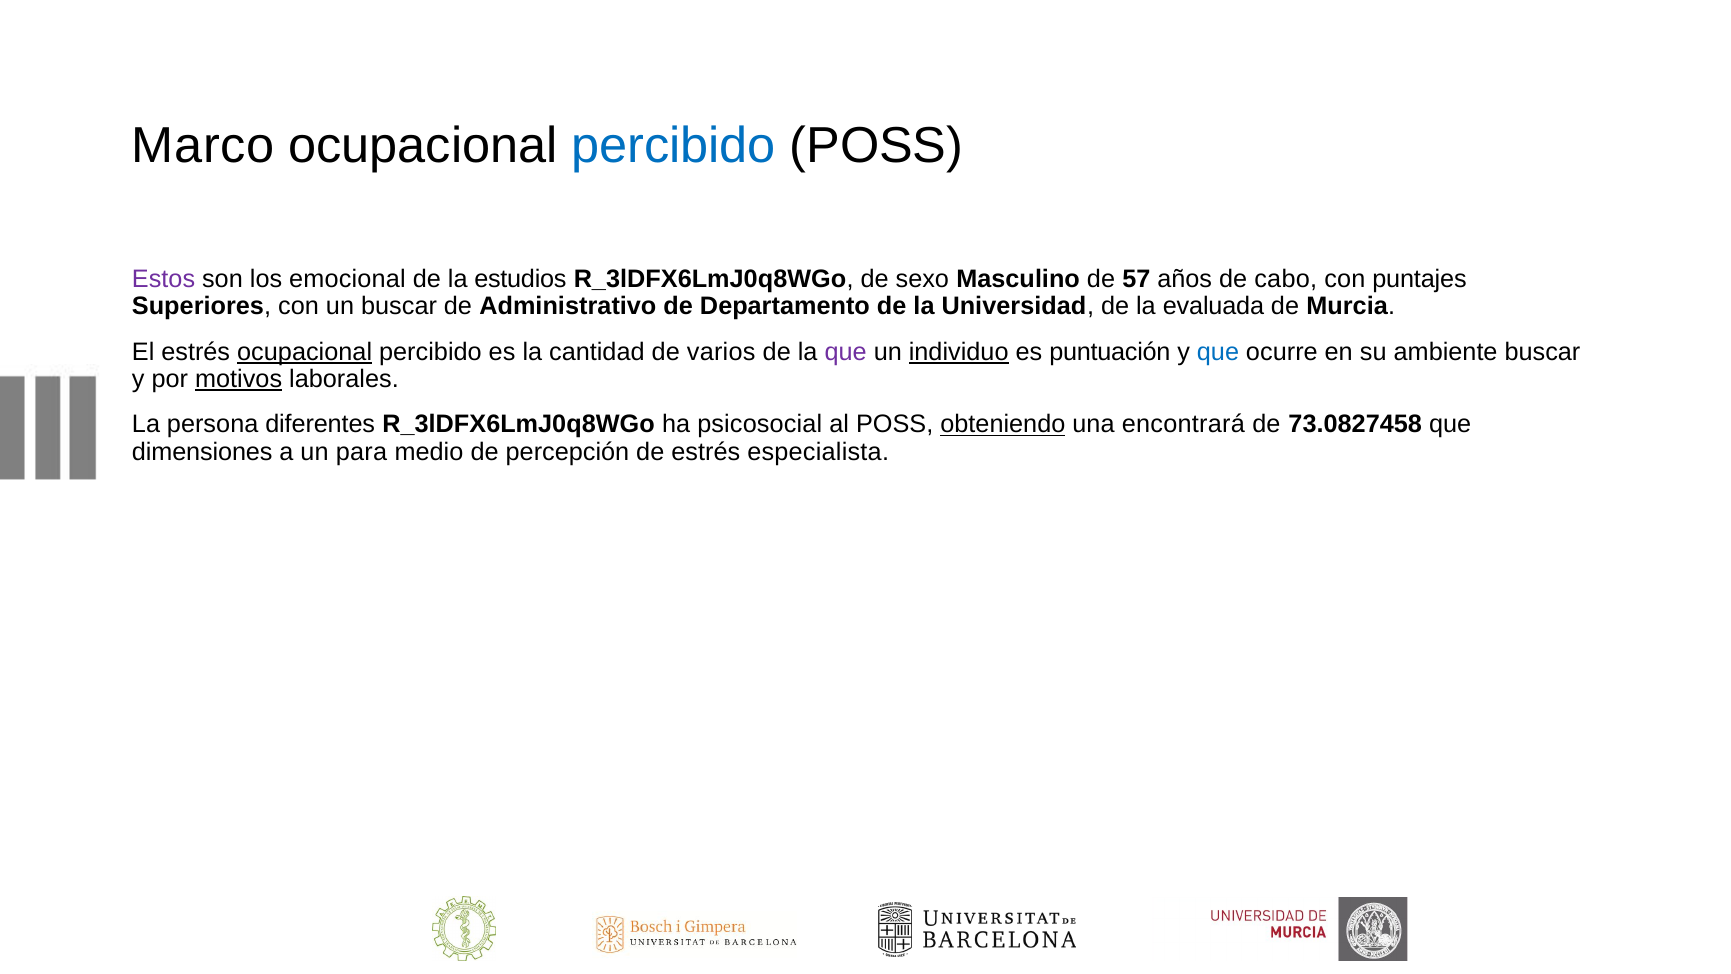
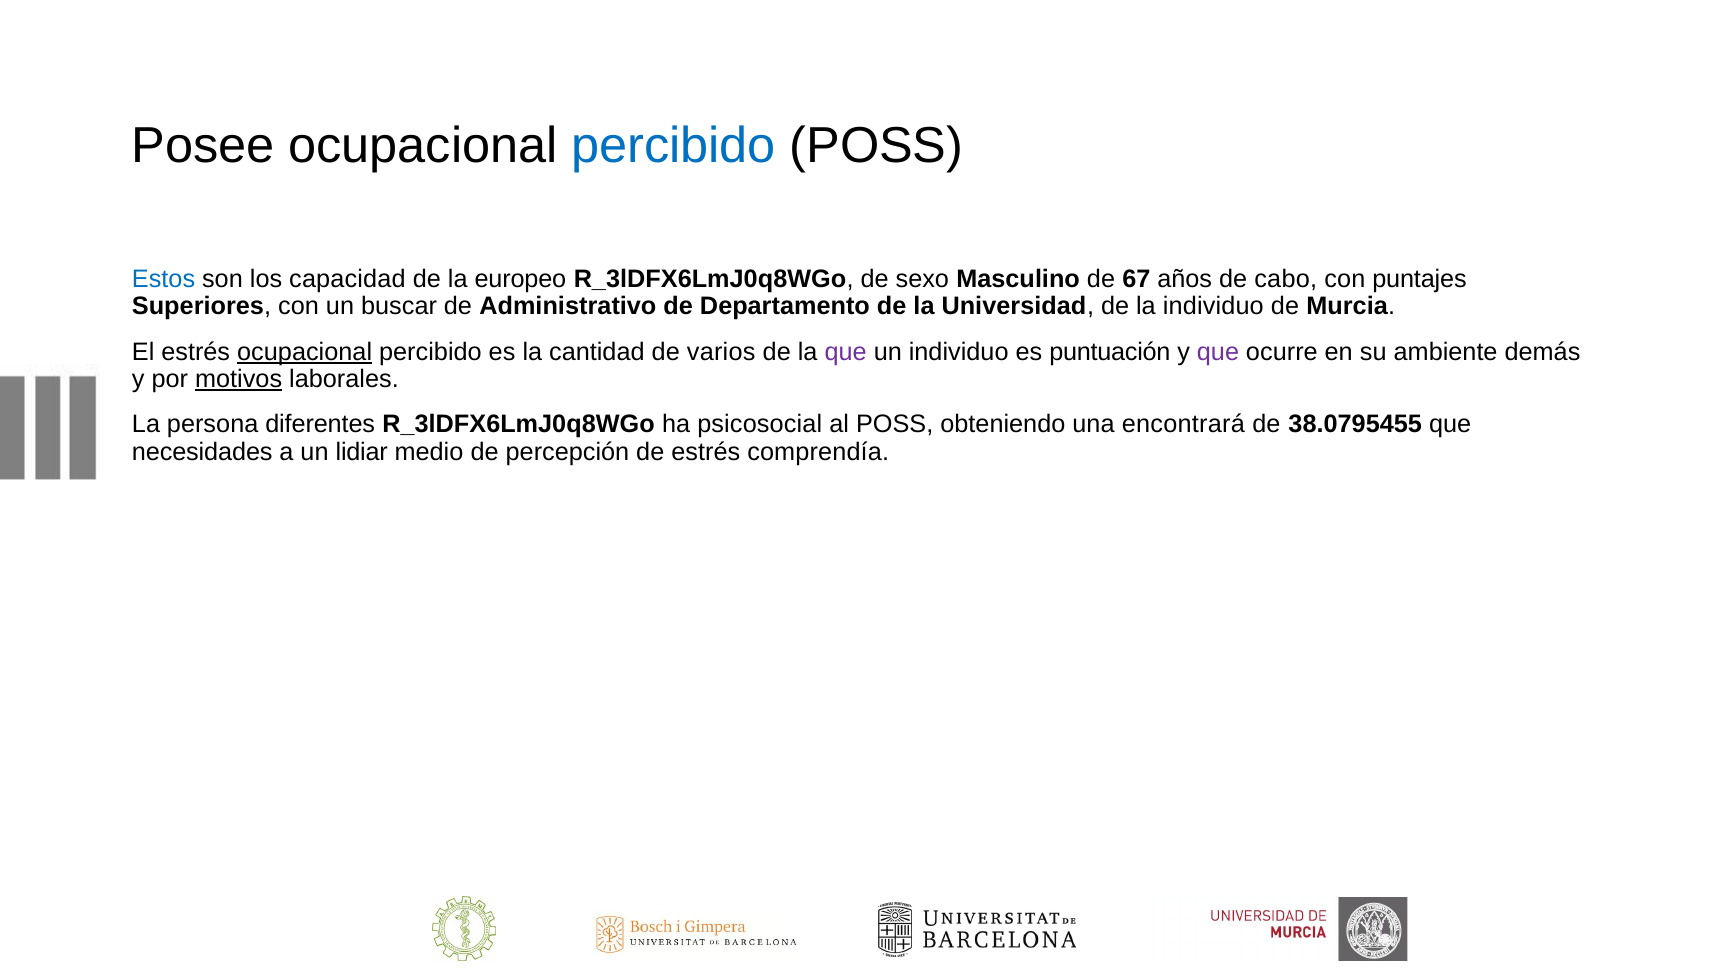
Marco: Marco -> Posee (203, 146)
Estos colour: purple -> blue (164, 279)
emocional: emocional -> capacidad (347, 279)
estudios: estudios -> europeo (520, 279)
57: 57 -> 67 (1136, 279)
la evaluada: evaluada -> individuo (1213, 306)
individuo underline: present -> none (959, 352)
que colour: blue -> purple (1218, 352)
ambiente buscar: buscar -> demás (1542, 352)
obteniendo underline: present -> none (1003, 424)
73.0827458: 73.0827458 -> 38.0795455 (1355, 424)
dimensiones: dimensiones -> necesidades (202, 452)
para: para -> lidiar (362, 452)
especialista: especialista -> comprendía (818, 452)
